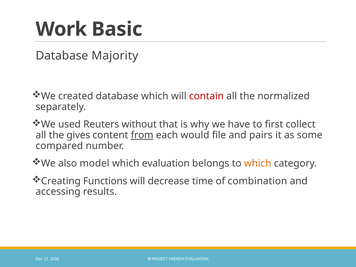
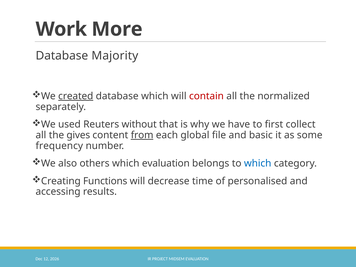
Basic: Basic -> More (117, 29)
created underline: none -> present (76, 96)
would: would -> global (195, 135)
pairs: pairs -> basic (261, 135)
compared: compared -> frequency (59, 146)
model: model -> others (95, 163)
which colour: orange -> blue (258, 163)
combination: combination -> personalised (257, 181)
